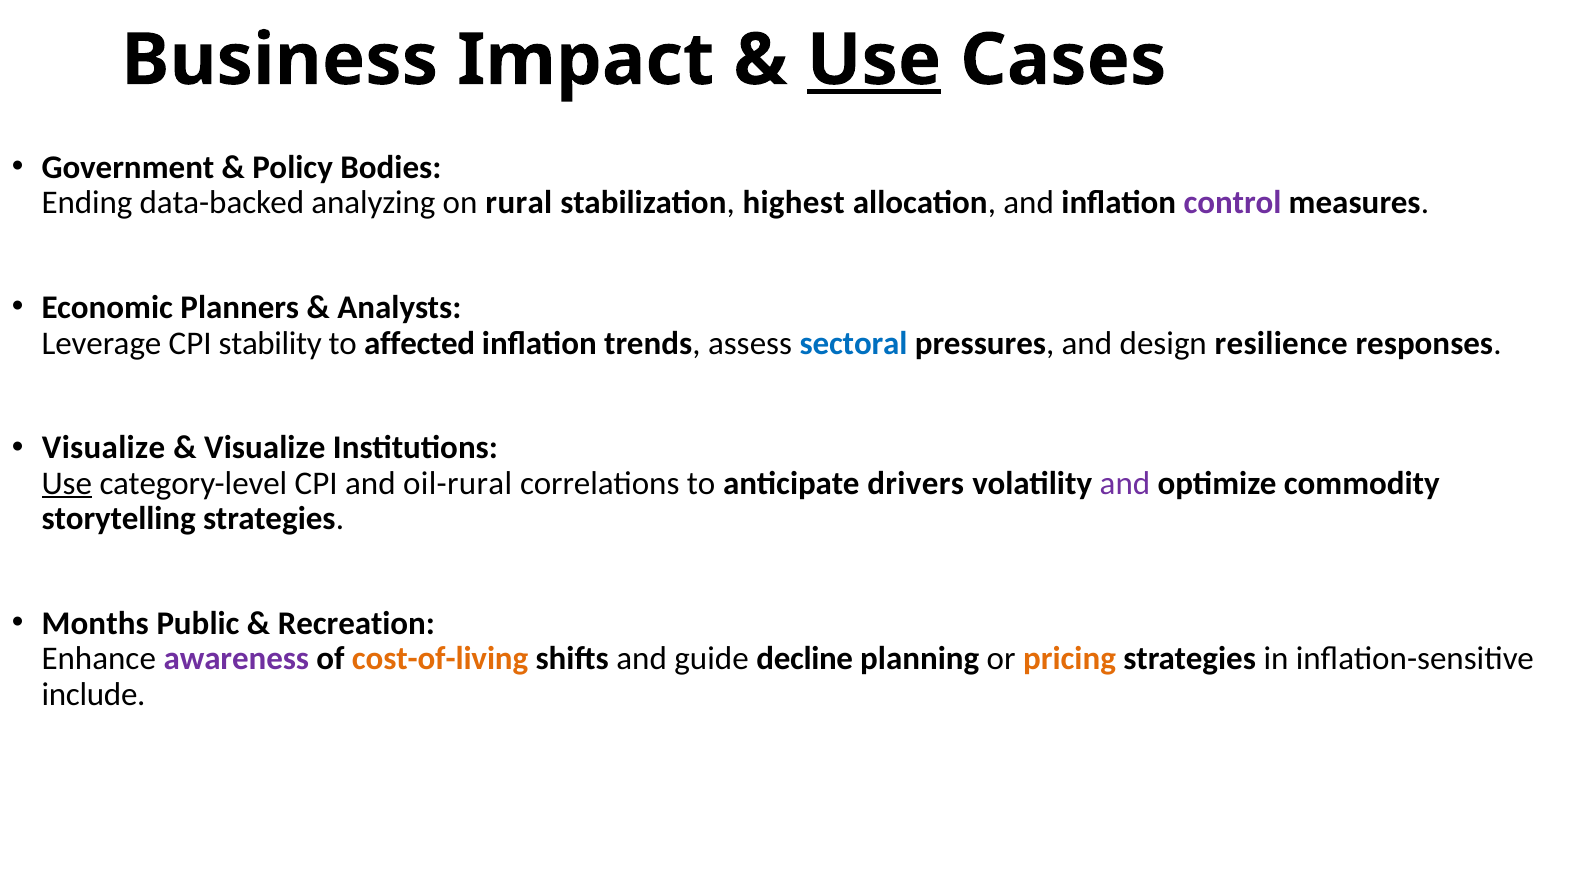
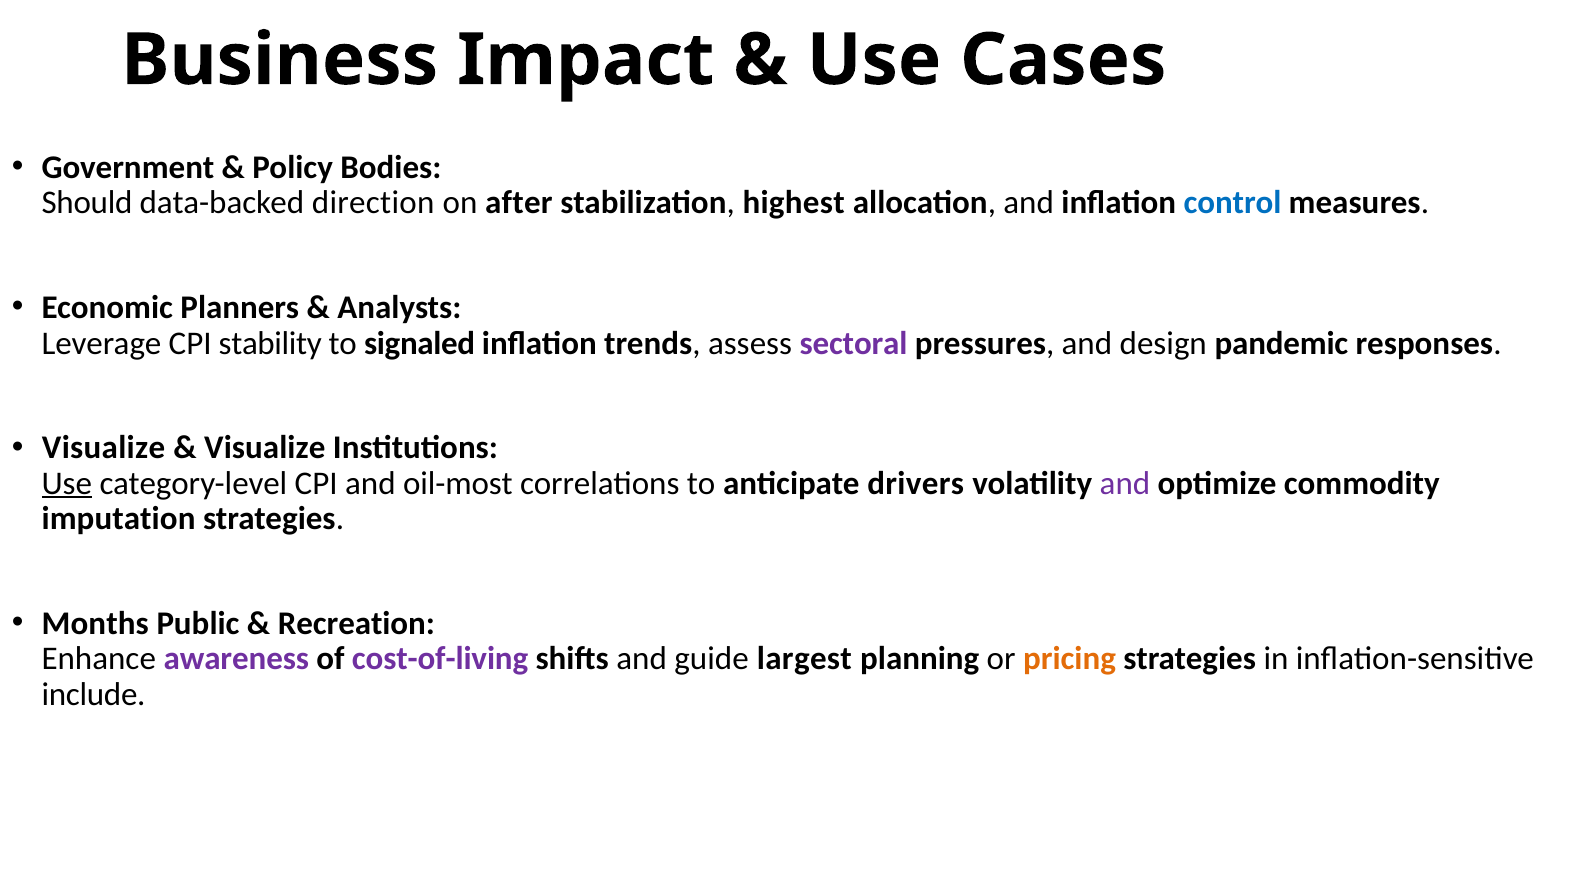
Use underline: present -> none (874, 60)
Ending: Ending -> Should (87, 203)
analyzing: analyzing -> direction (373, 203)
rural: rural -> after (519, 203)
control colour: purple -> blue (1233, 203)
affected: affected -> signaled (420, 343)
sectoral colour: blue -> purple (854, 343)
resilience: resilience -> pandemic (1281, 343)
oil-rural: oil-rural -> oil-most (458, 483)
storytelling: storytelling -> imputation (119, 519)
cost-of-living colour: orange -> purple (440, 659)
decline: decline -> largest (804, 659)
